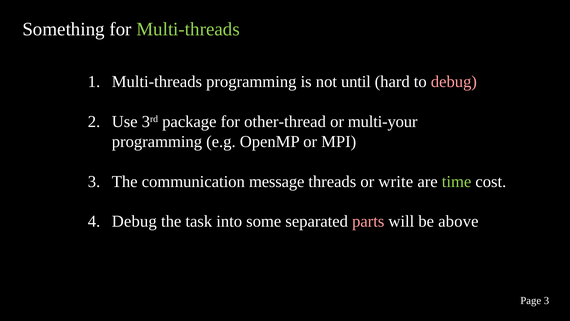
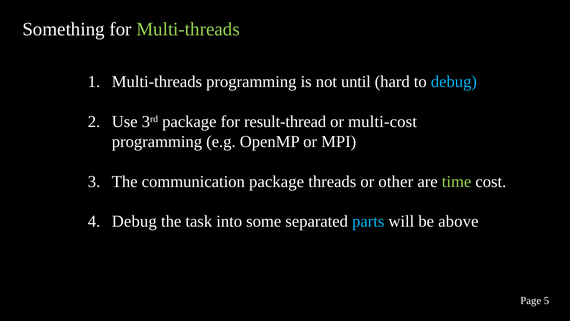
debug colour: pink -> light blue (454, 81)
other-thread: other-thread -> result-thread (285, 121)
multi-your: multi-your -> multi-cost (383, 121)
communication message: message -> package (277, 181)
write: write -> other (396, 181)
parts colour: pink -> light blue (368, 221)
Page 3: 3 -> 5 (546, 300)
